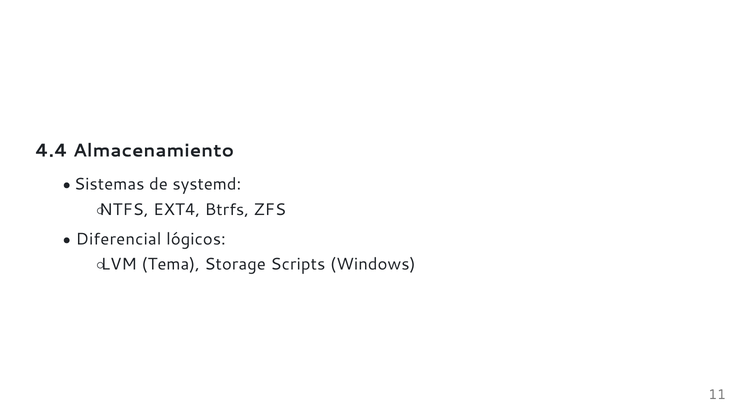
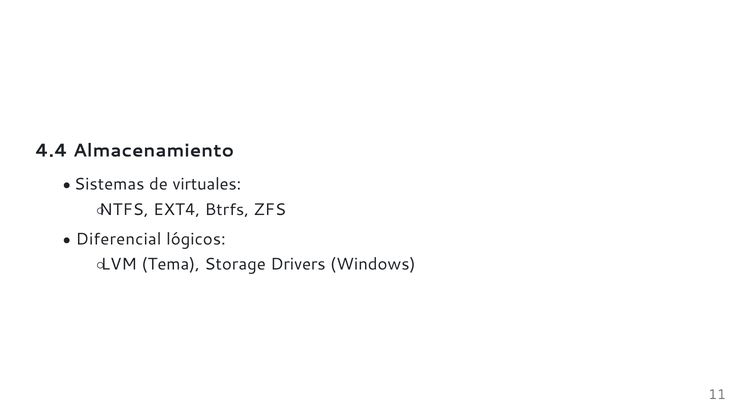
systemd: systemd -> virtuales (207, 184)
Scripts: Scripts -> Drivers (298, 264)
